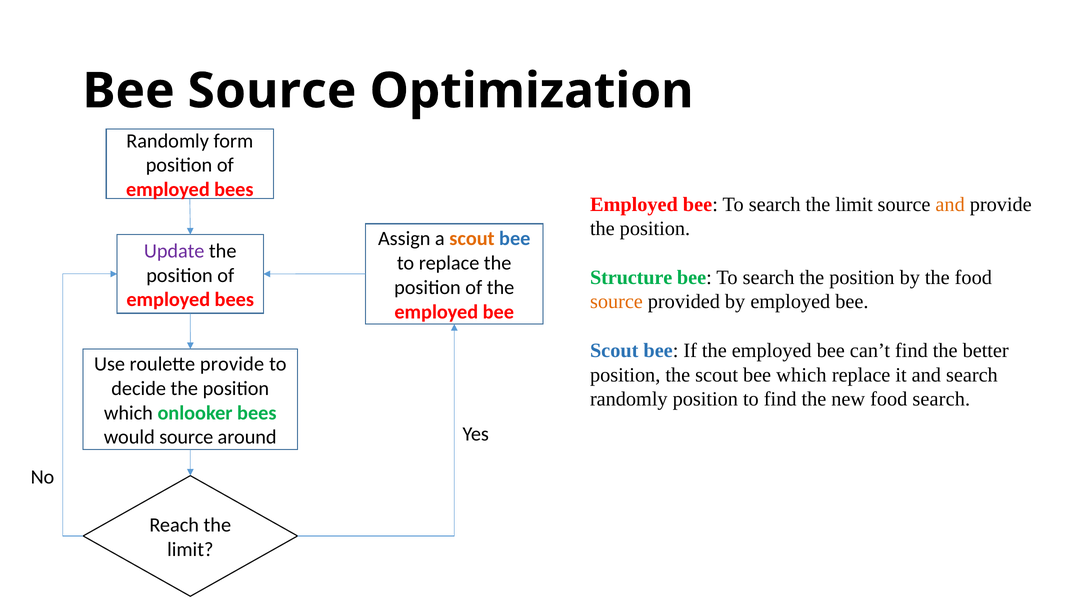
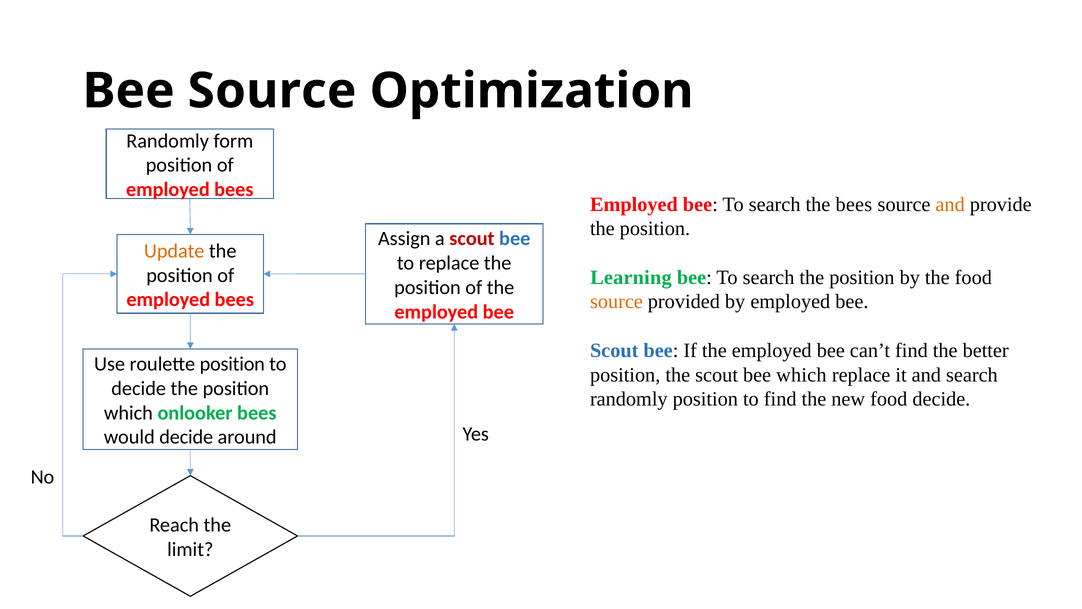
search the limit: limit -> bees (854, 204)
scout colour: orange -> red (472, 239)
Update colour: purple -> orange (174, 251)
Structure: Structure -> Learning (631, 277)
roulette provide: provide -> position (232, 364)
food search: search -> decide (941, 399)
would source: source -> decide (186, 437)
